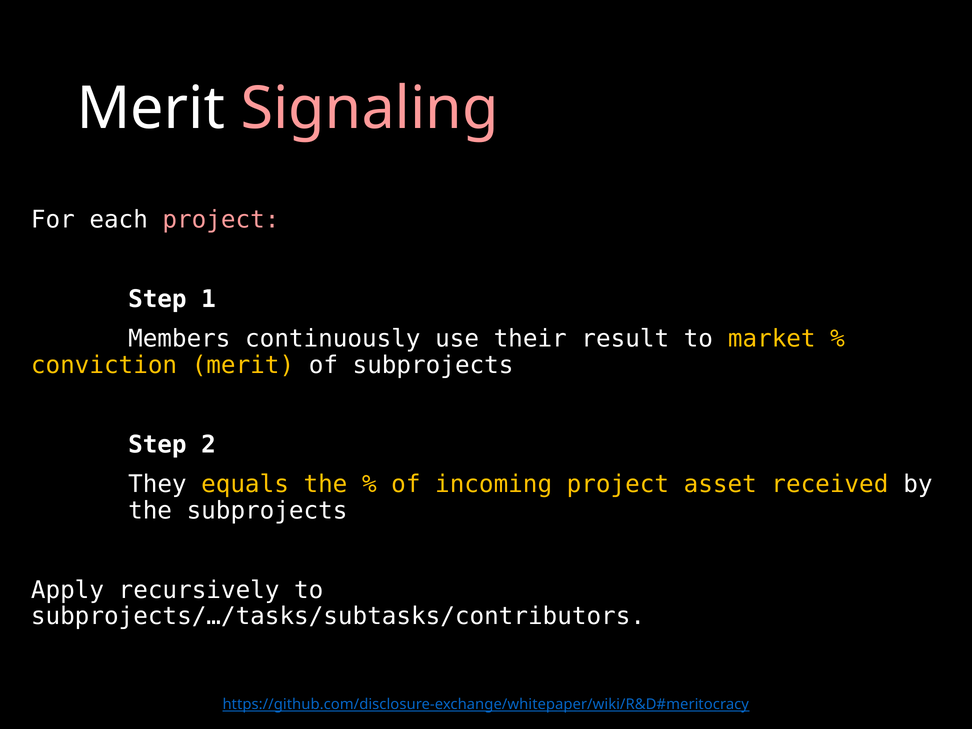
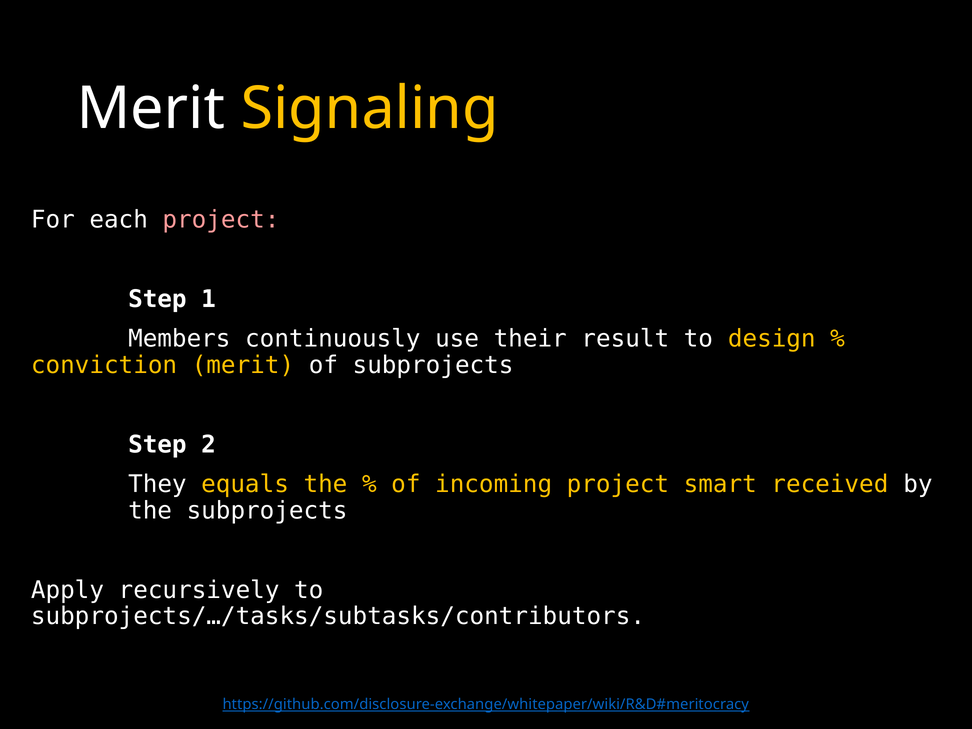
Signaling colour: pink -> yellow (370, 109)
market: market -> design (772, 339)
asset: asset -> smart (720, 484)
